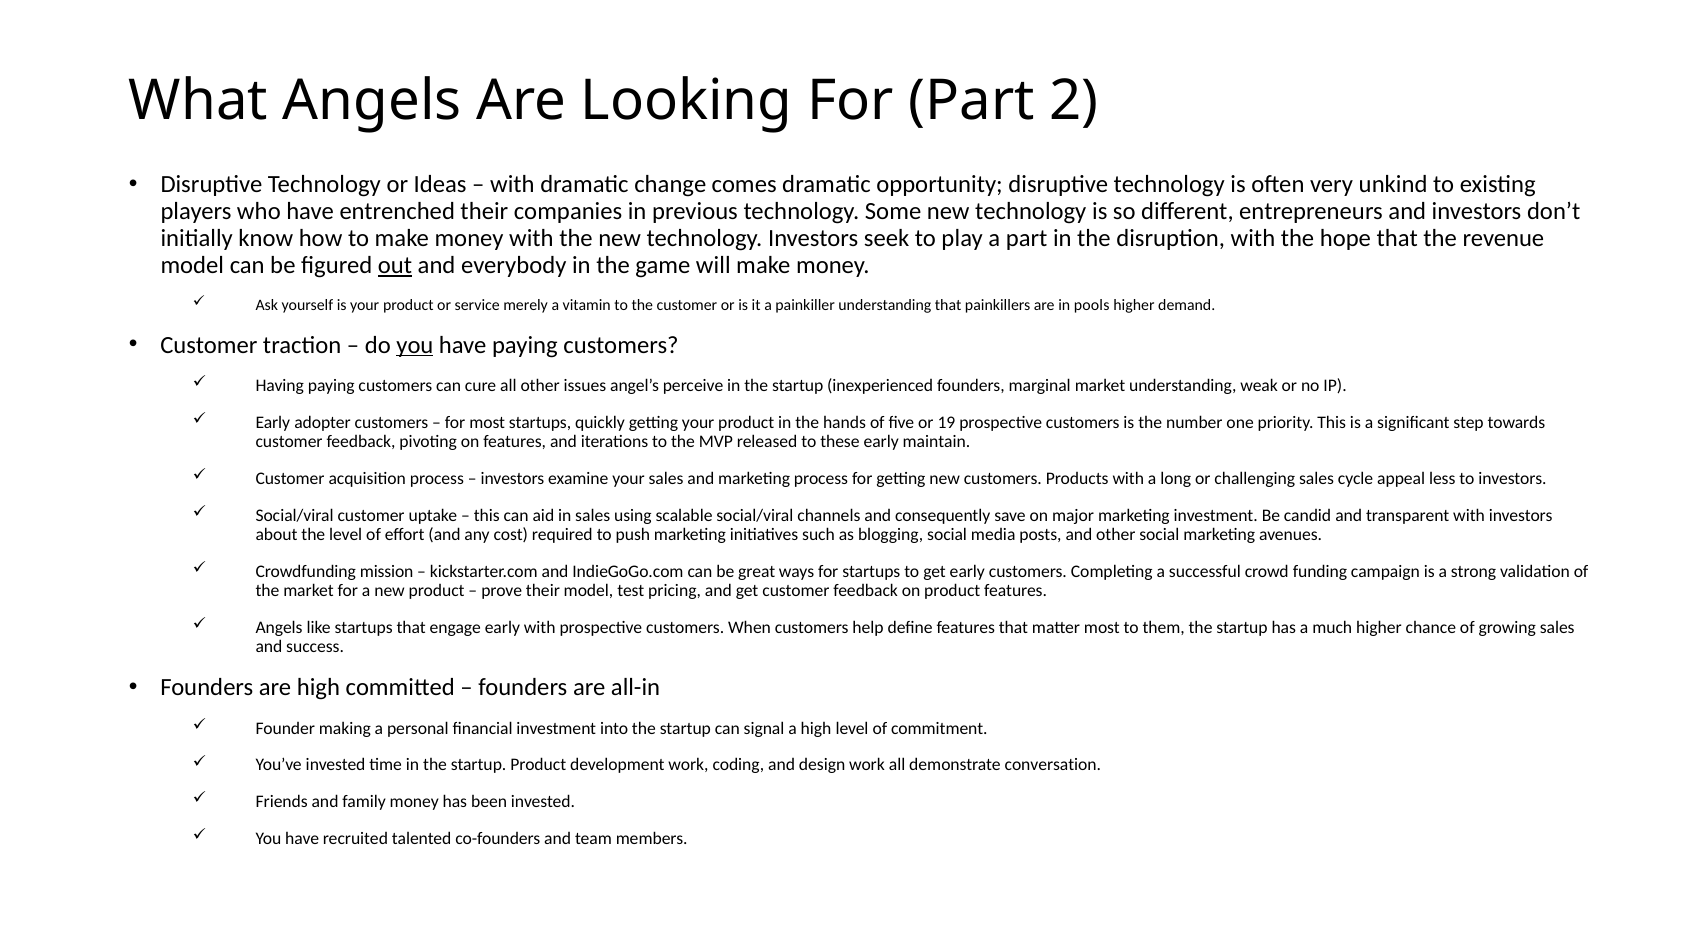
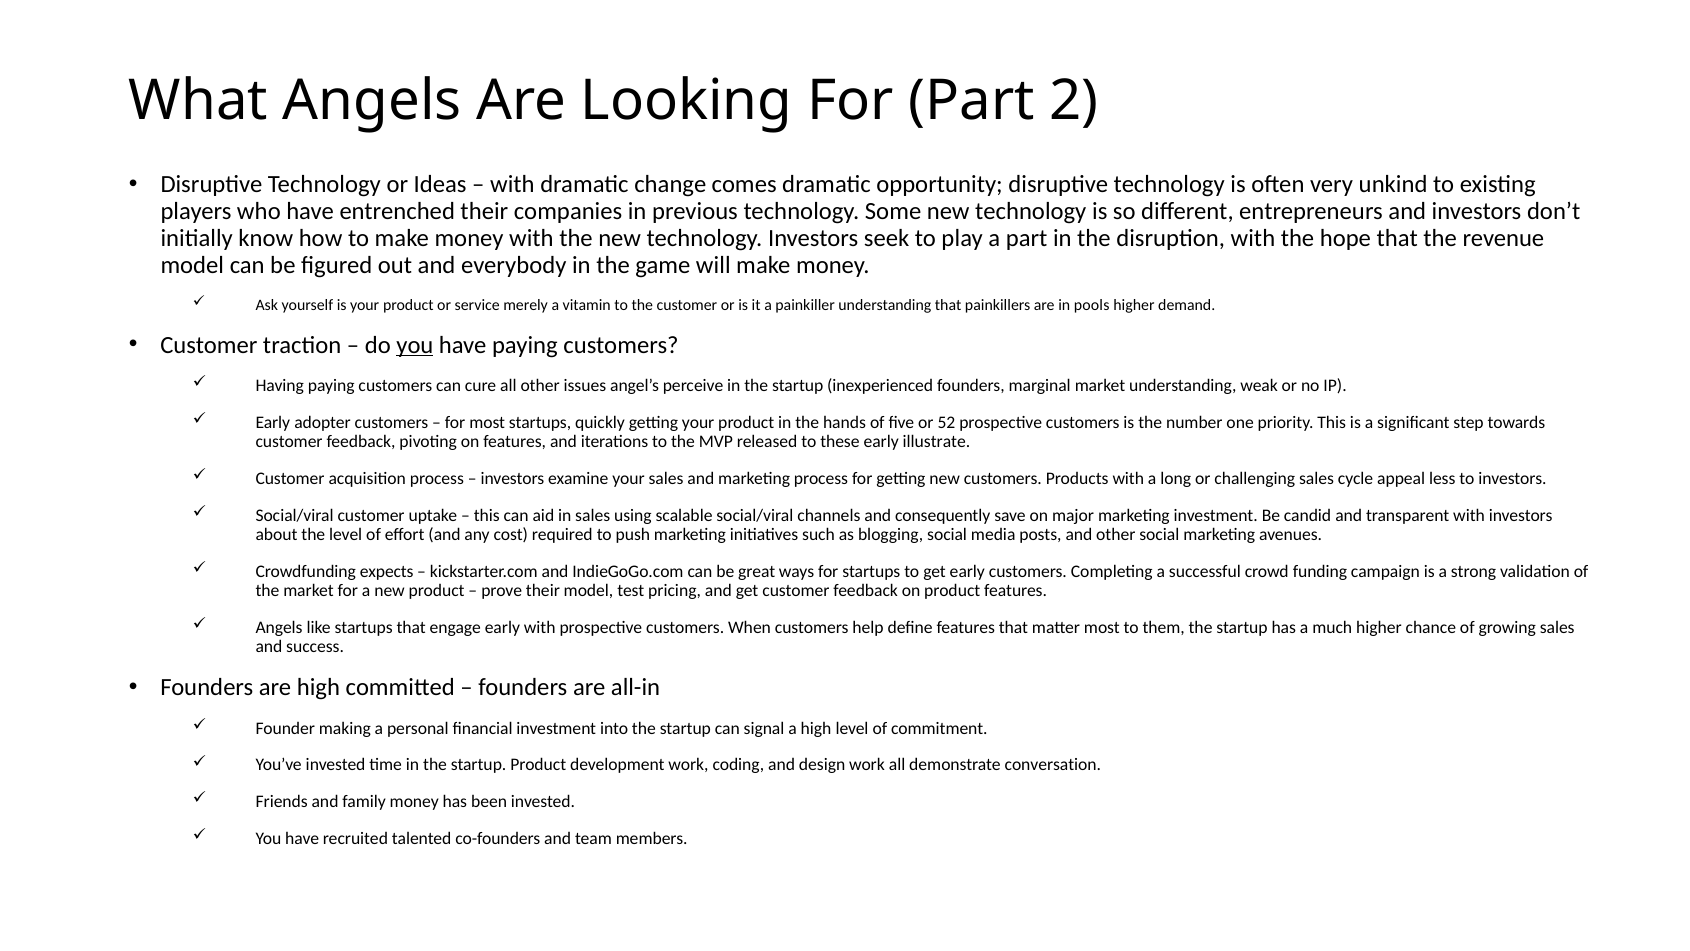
out underline: present -> none (395, 265)
19: 19 -> 52 (946, 422)
maintain: maintain -> illustrate (936, 442)
mission: mission -> expects (387, 571)
